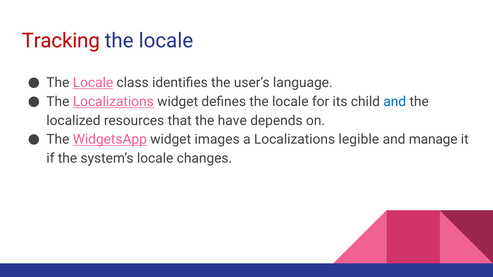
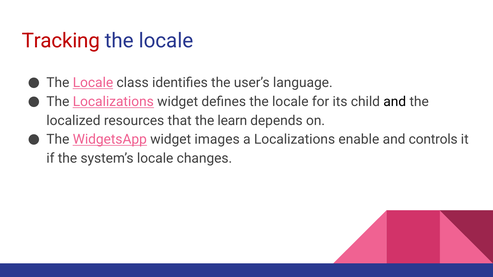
and colour: blue -> black (395, 102)
have: have -> learn (232, 121)
legible: legible -> enable (359, 140)
manage: manage -> controls (433, 140)
